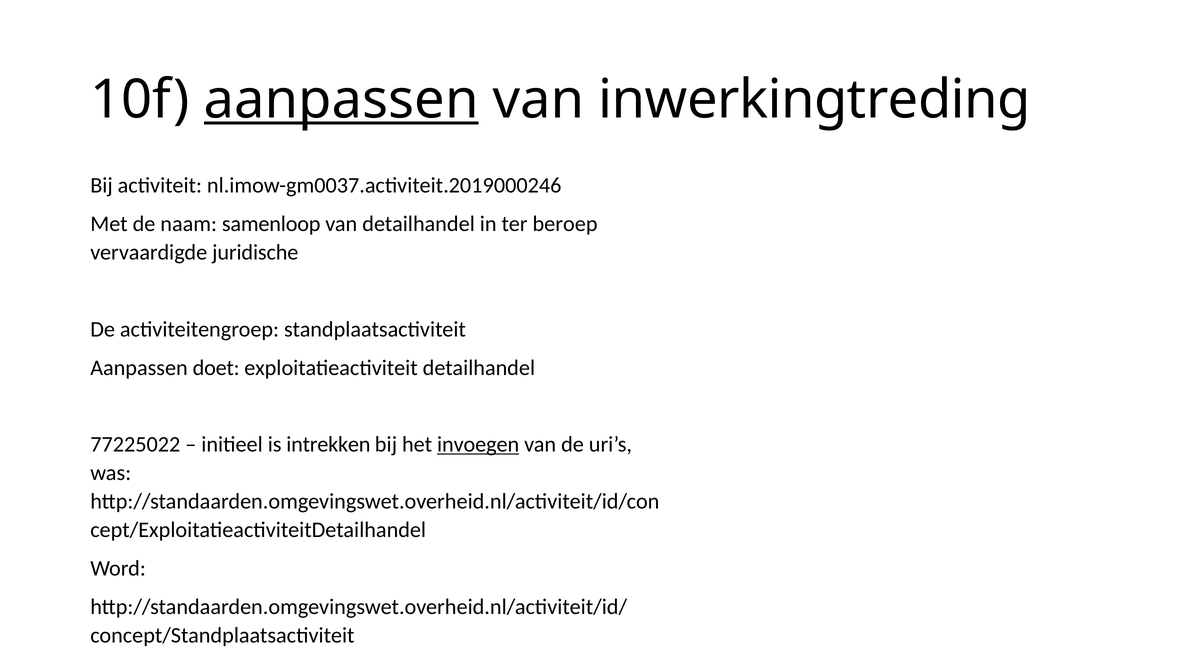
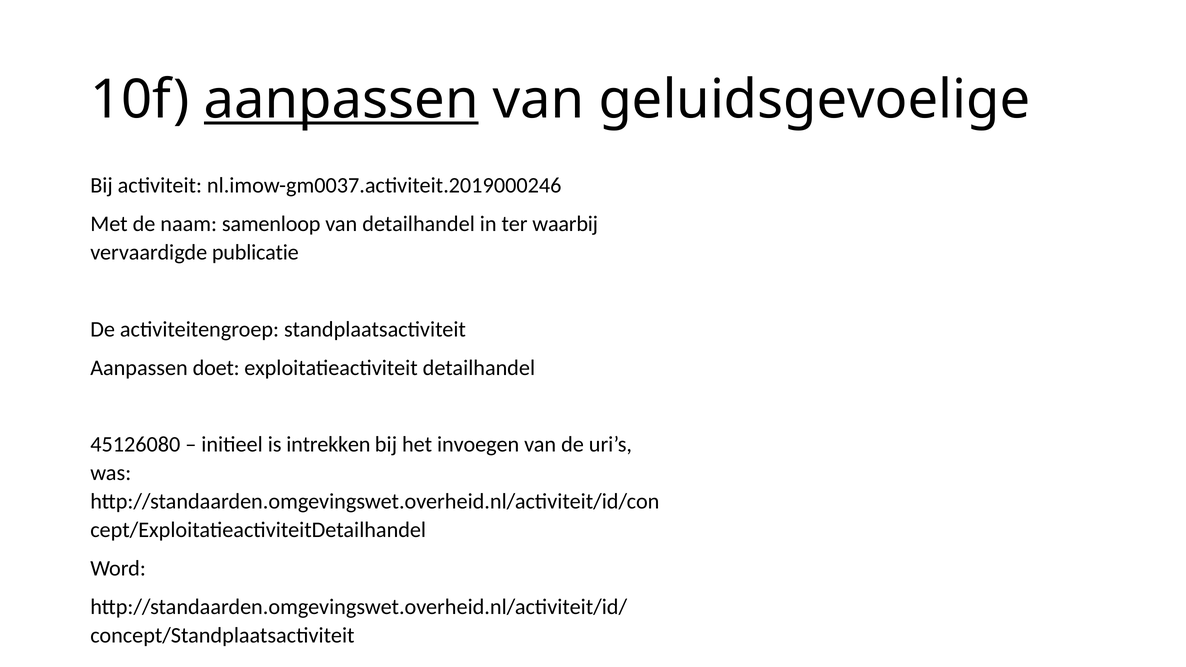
inwerkingtreding: inwerkingtreding -> geluidsgevoelige (814, 100)
beroep: beroep -> waarbij (565, 224)
juridische: juridische -> publicatie (255, 253)
77225022: 77225022 -> 45126080 (135, 445)
invoegen underline: present -> none (478, 445)
